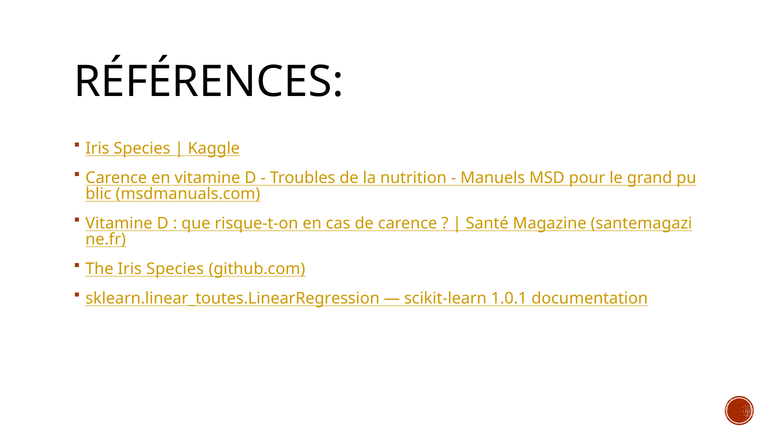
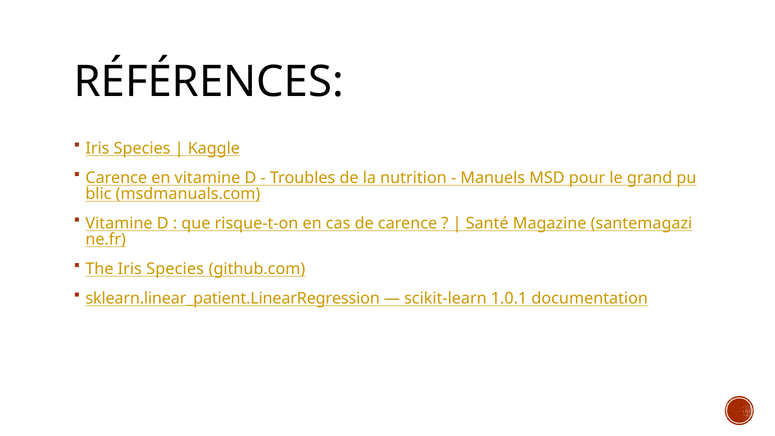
sklearn.linear_toutes.LinearRegression: sklearn.linear_toutes.LinearRegression -> sklearn.linear_patient.LinearRegression (233, 298)
